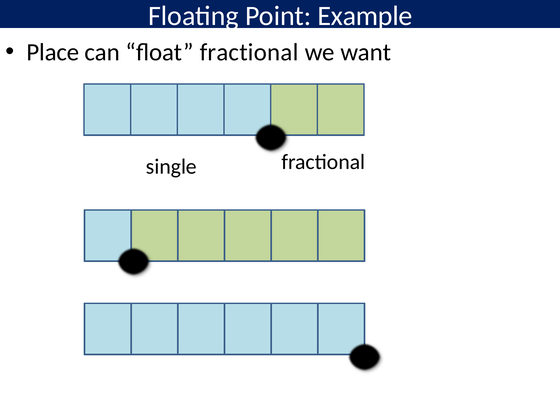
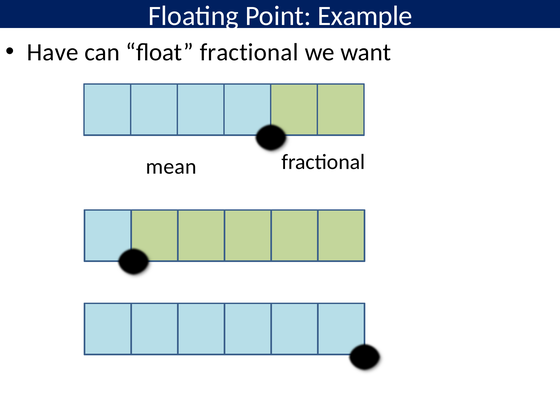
Place: Place -> Have (53, 52)
single: single -> mean (171, 167)
